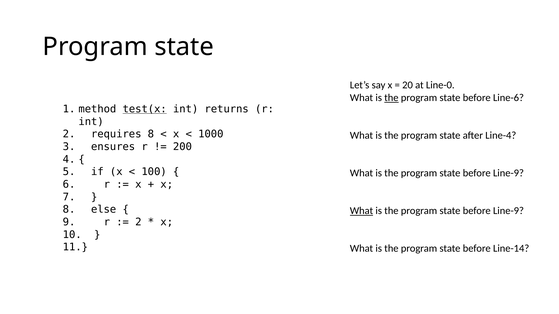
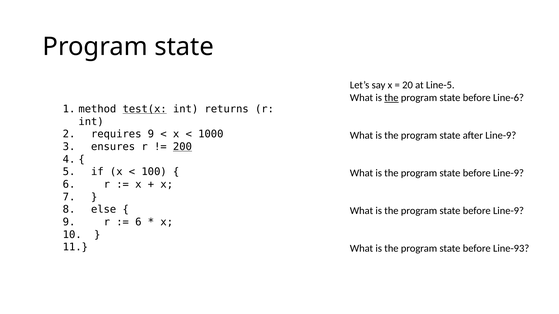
Line-0: Line-0 -> Line-5 (440, 85)
requires 8: 8 -> 9 (151, 134)
after Line-4: Line-4 -> Line-9 (501, 136)
200 underline: none -> present (182, 147)
What underline: present -> none (361, 211)
2: 2 -> 6 (138, 222)
Line-14: Line-14 -> Line-93 (511, 249)
